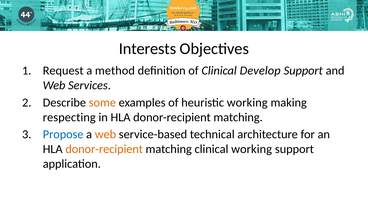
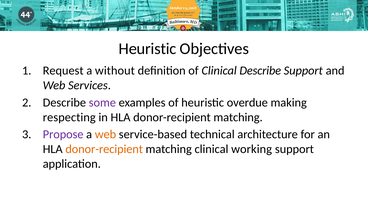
Interests: Interests -> Heuristic (148, 49)
method: method -> without (115, 71)
Clinical Develop: Develop -> Describe (260, 71)
some colour: orange -> purple (102, 103)
heuristic working: working -> overdue (247, 103)
Propose colour: blue -> purple (63, 134)
